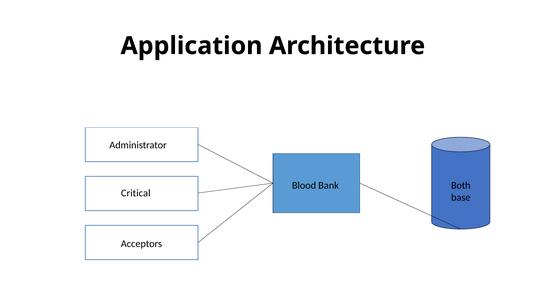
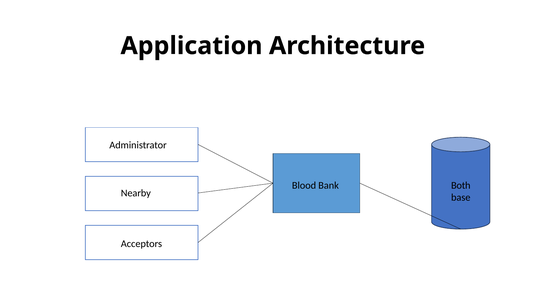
Critical: Critical -> Nearby (136, 193)
